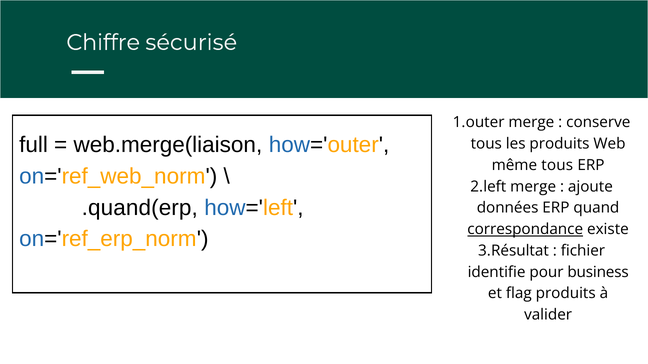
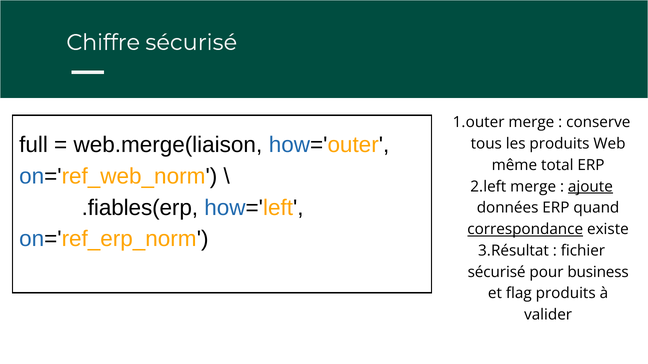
même tous: tous -> total (557, 165)
ajoute underline: none -> present (590, 187)
.quand(erp: .quand(erp -> .fiables(erp (140, 208)
identifie: identifie -> sécurisé (497, 272)
